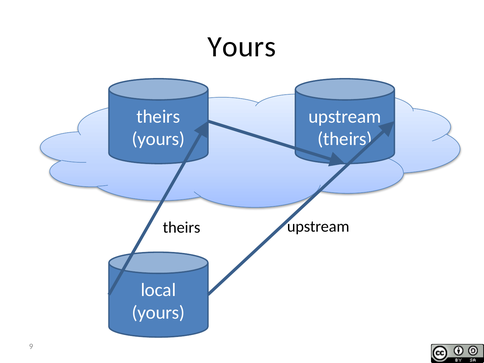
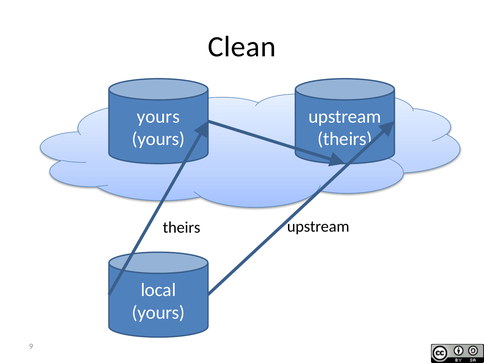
Yours: Yours -> Clean (242, 47)
theirs: theirs -> yours (158, 116)
